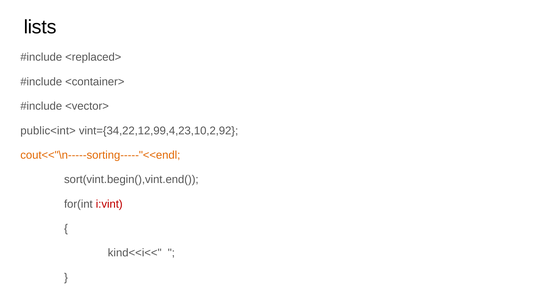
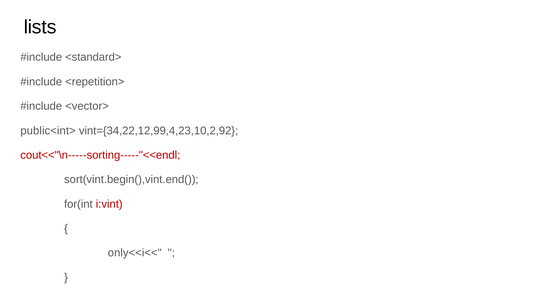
<replaced>: <replaced> -> <standard> (93, 57)
<container>: <container> -> <repetition> (95, 82)
cout<<"\n-----sorting-----"<<endl colour: orange -> red (100, 155)
kind<<i<<: kind<<i<< -> only<<i<< (135, 253)
